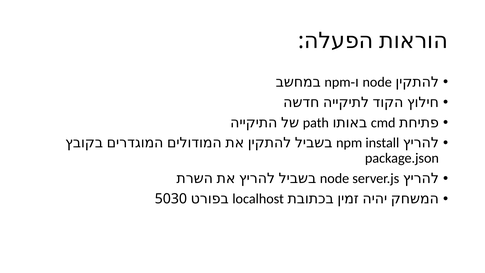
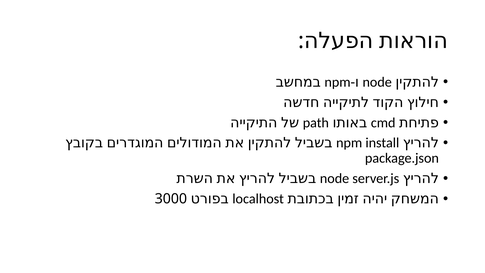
5030: 5030 -> 3000 (171, 199)
